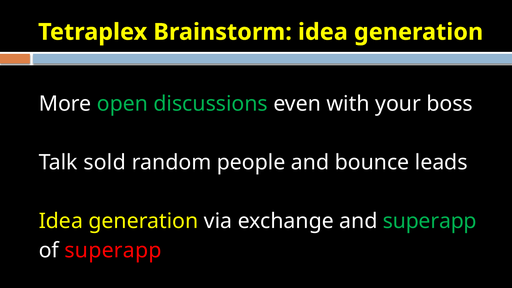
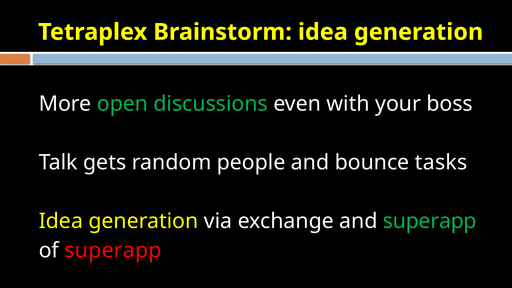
sold: sold -> gets (105, 162)
leads: leads -> tasks (441, 162)
